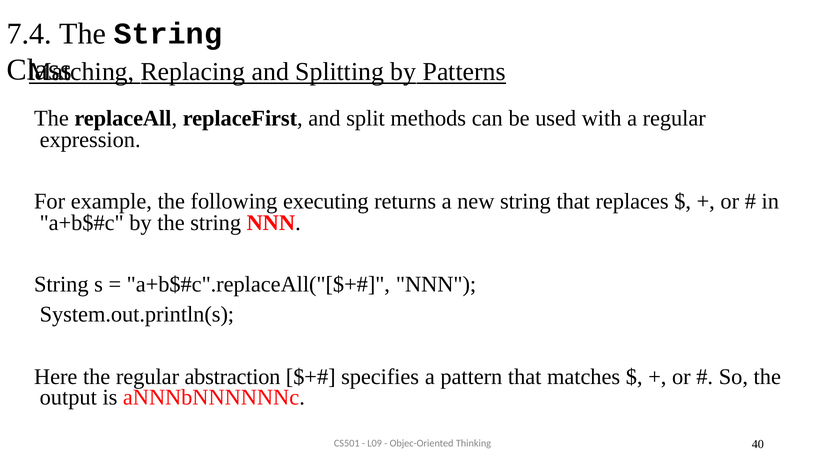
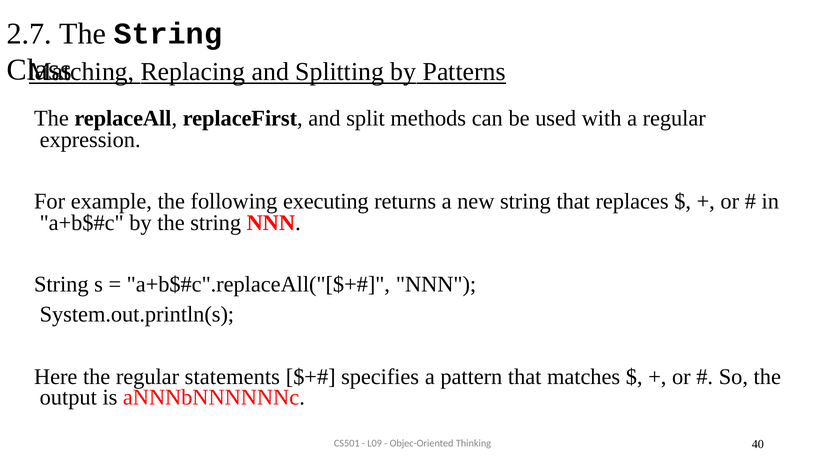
7.4: 7.4 -> 2.7 (29, 34)
abstraction: abstraction -> statements (232, 377)
